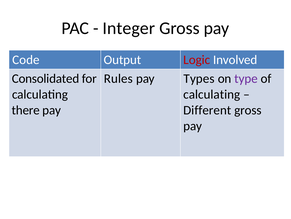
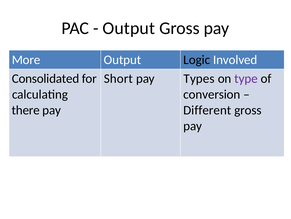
Integer: Integer -> Output (129, 28)
Code: Code -> More (26, 60)
Logic colour: red -> black (197, 60)
Rules: Rules -> Short (118, 78)
calculating: calculating -> conversion (212, 94)
